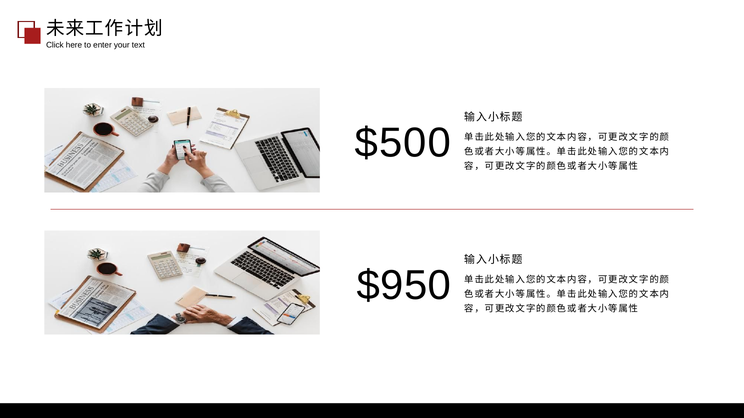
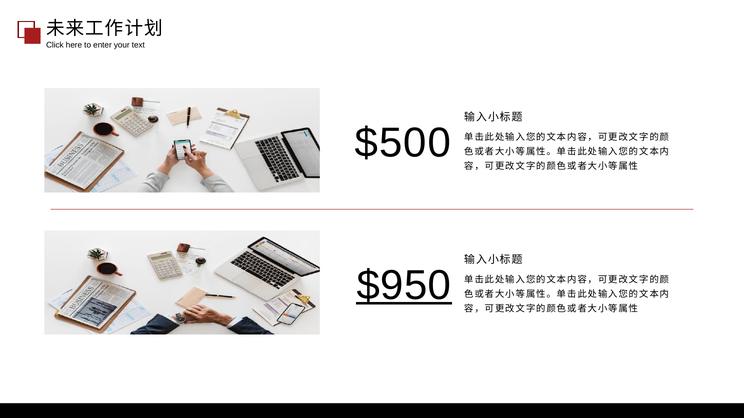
$950 underline: none -> present (404, 286)
